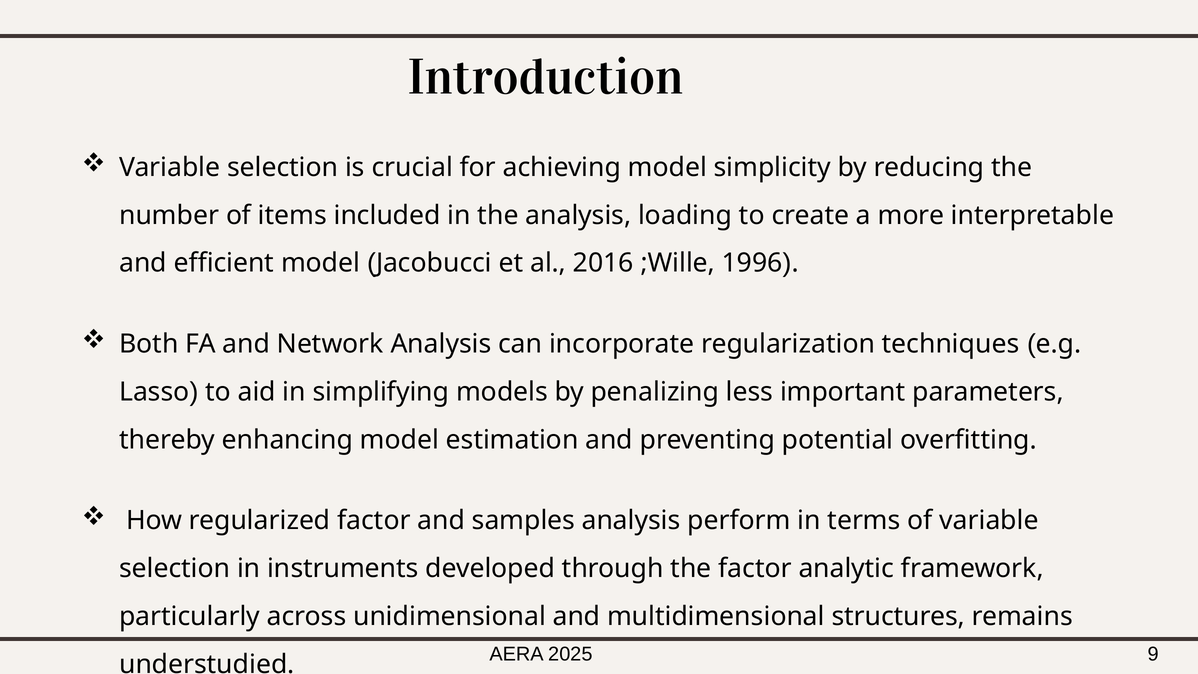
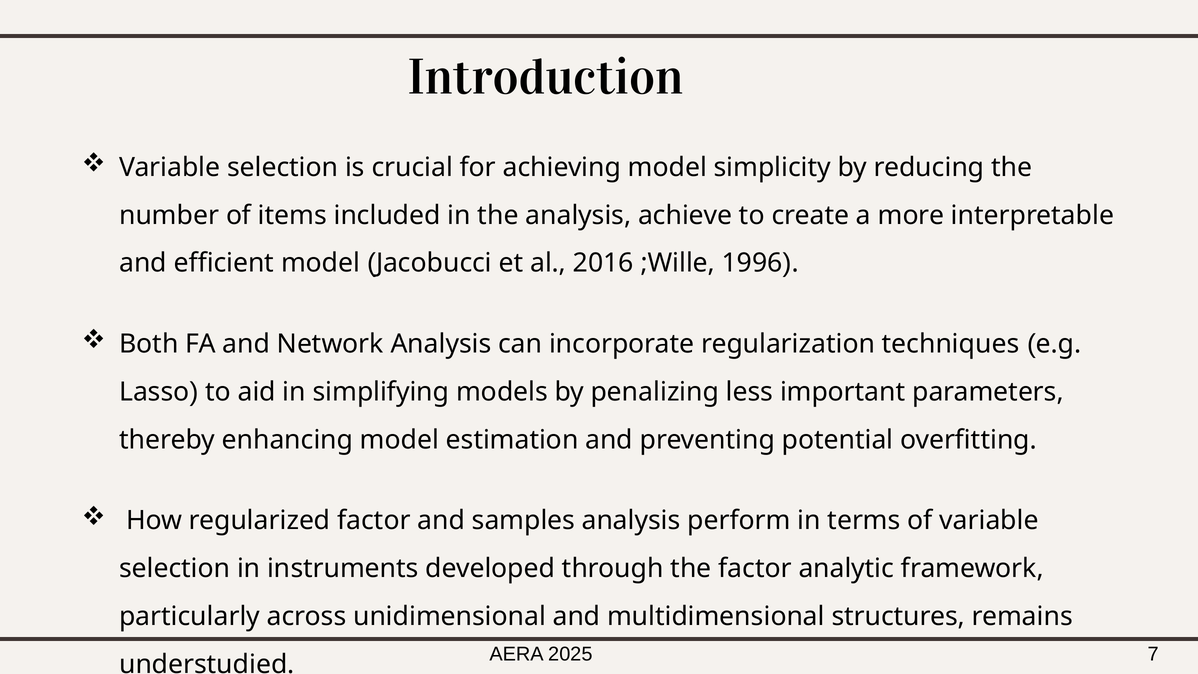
loading: loading -> achieve (685, 215)
9: 9 -> 7 (1153, 654)
